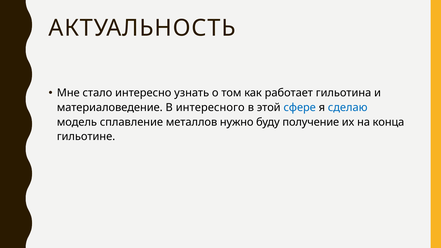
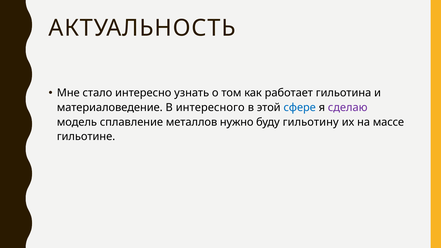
сделаю colour: blue -> purple (348, 108)
получение: получение -> гильотину (311, 122)
конца: конца -> массе (388, 122)
